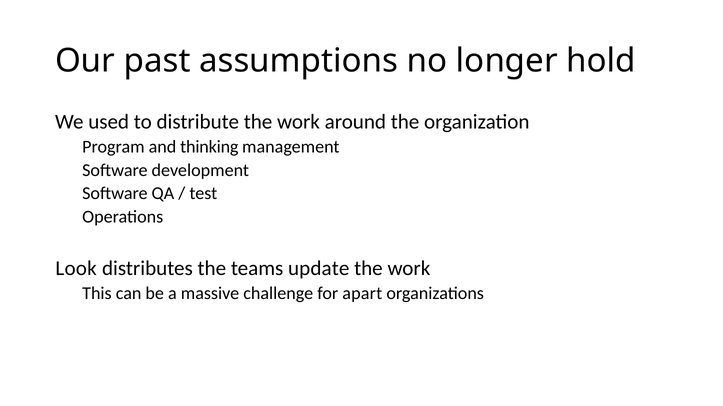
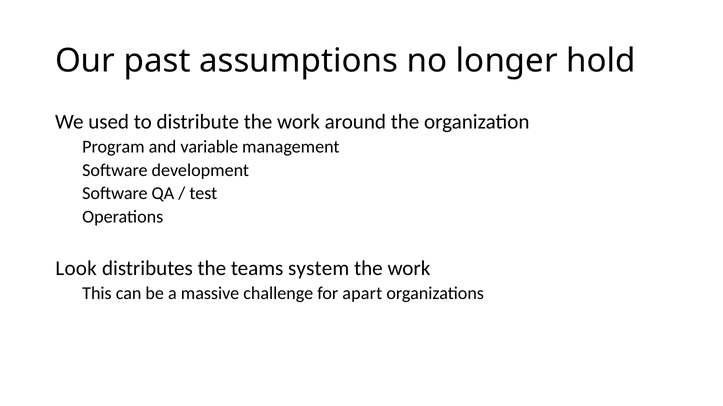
thinking: thinking -> variable (209, 147)
update: update -> system (319, 269)
